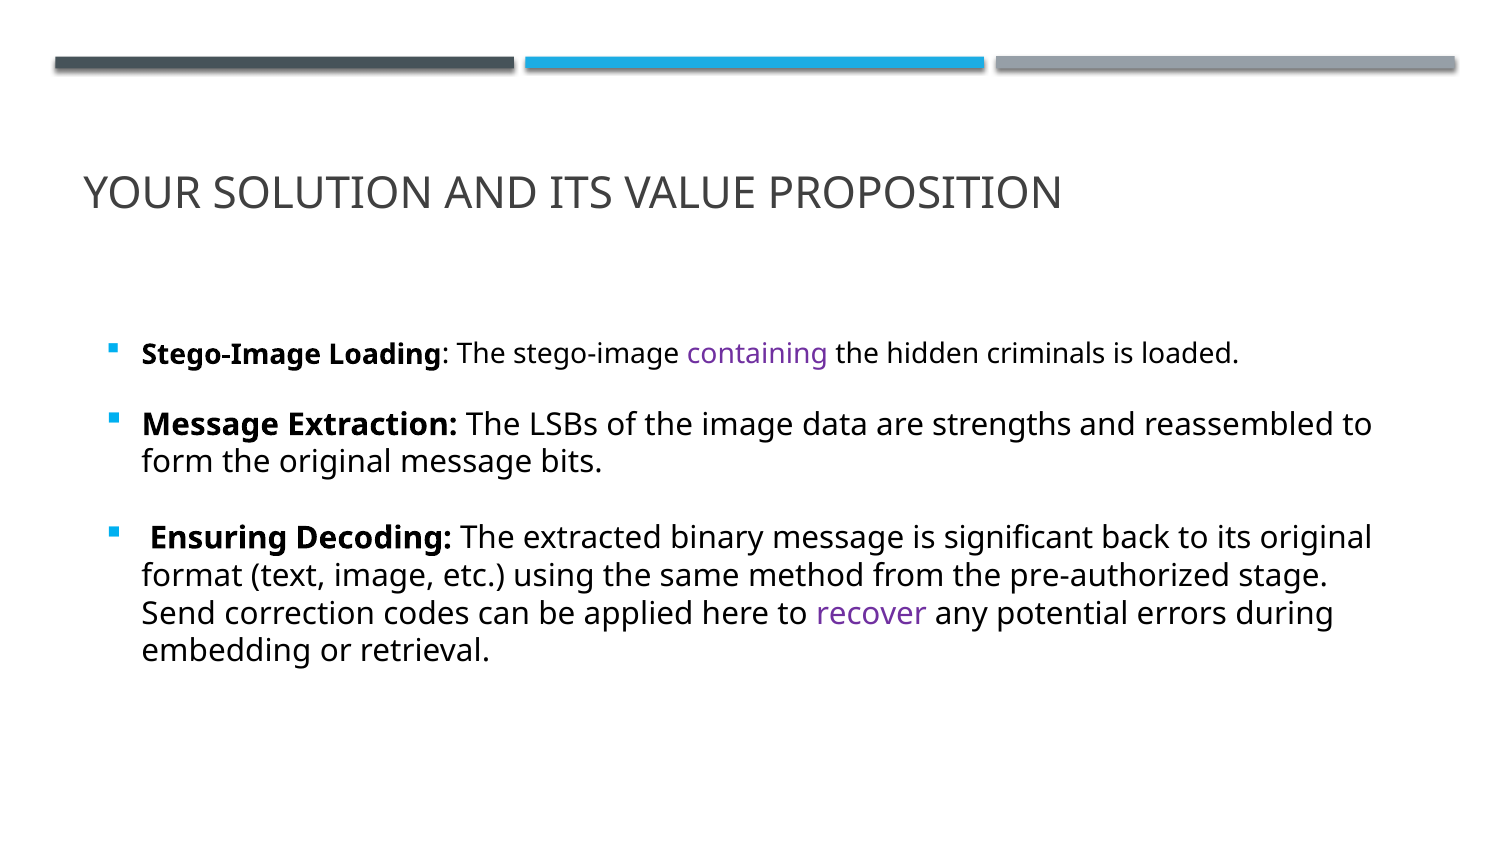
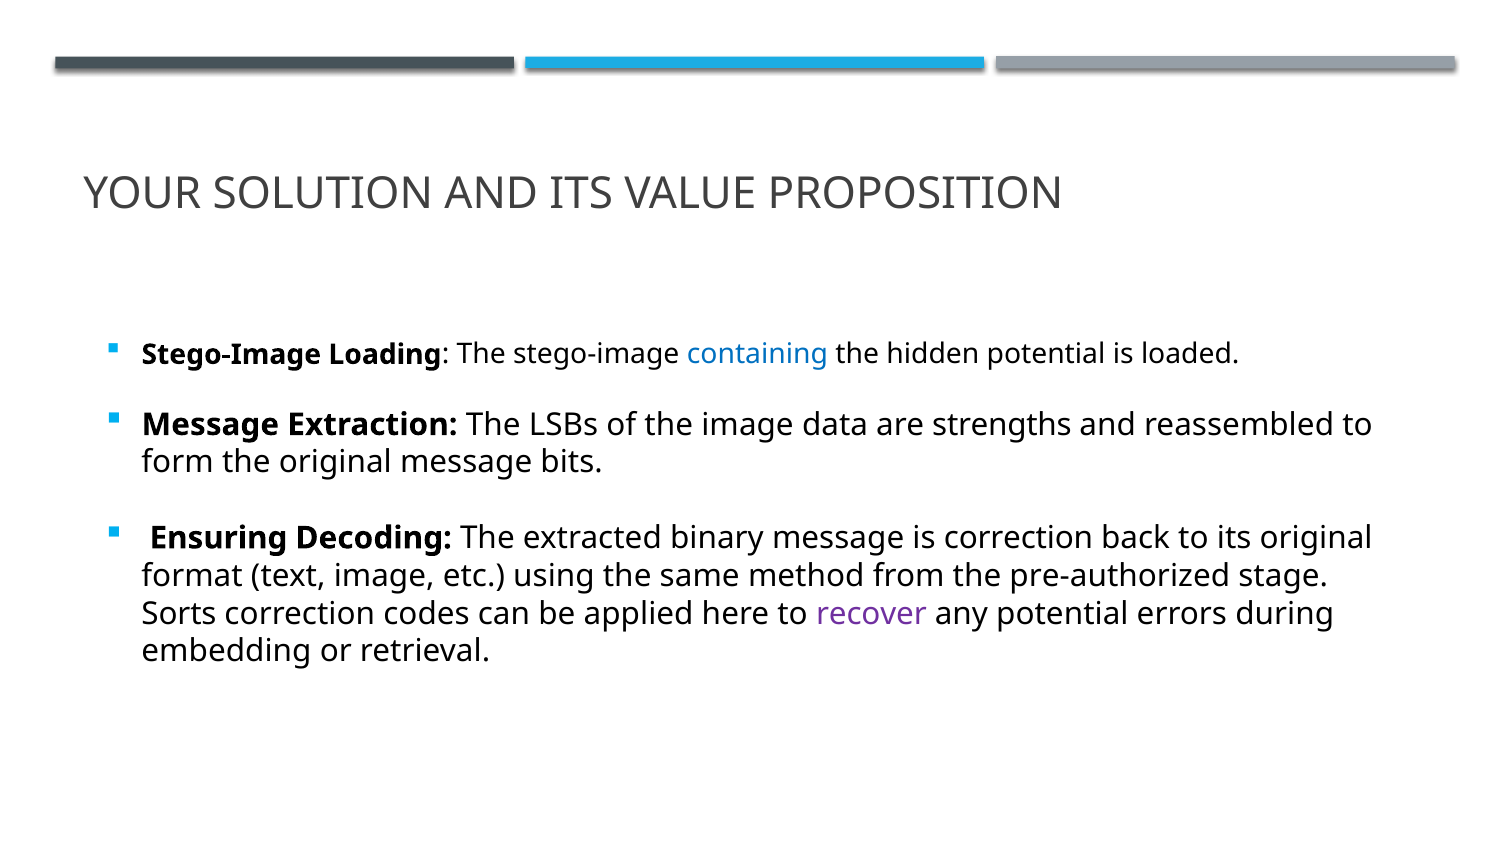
containing colour: purple -> blue (757, 354)
hidden criminals: criminals -> potential (1046, 354)
is significant: significant -> correction (1018, 538)
Send: Send -> Sorts (179, 613)
